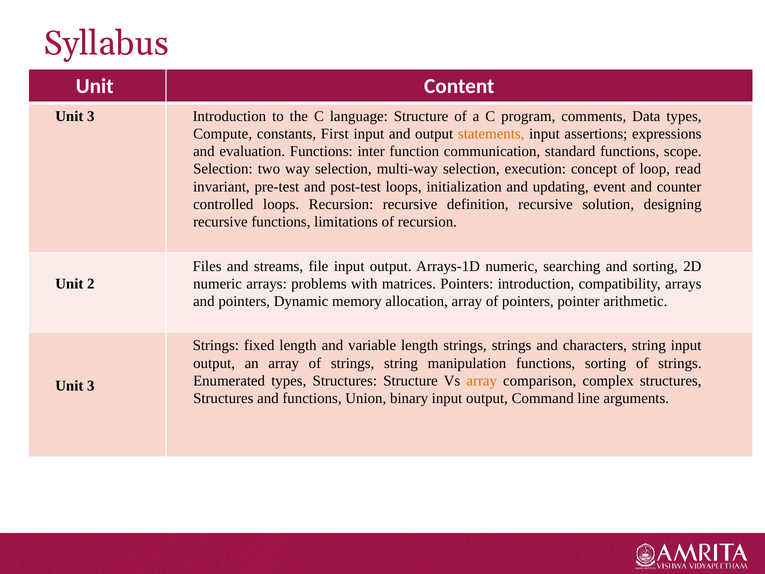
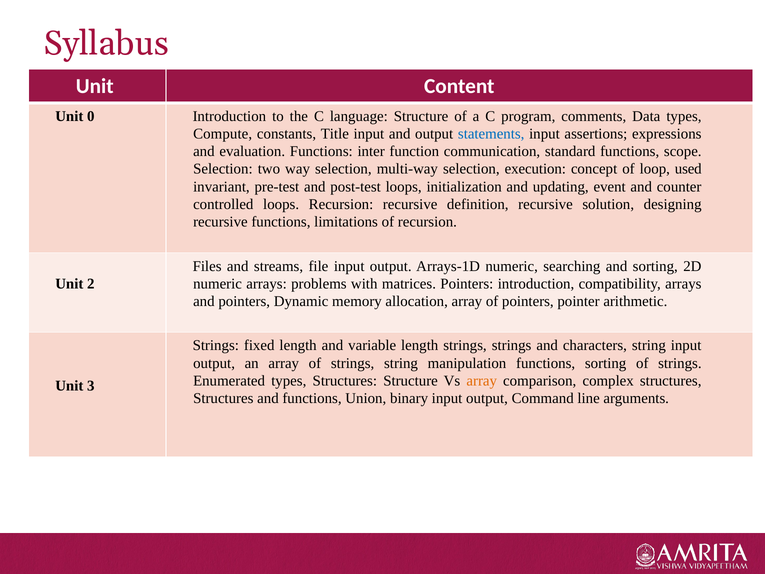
3: 3 -> 0 (91, 116)
First: First -> Title (335, 134)
statements colour: orange -> blue (491, 134)
read: read -> used (688, 169)
